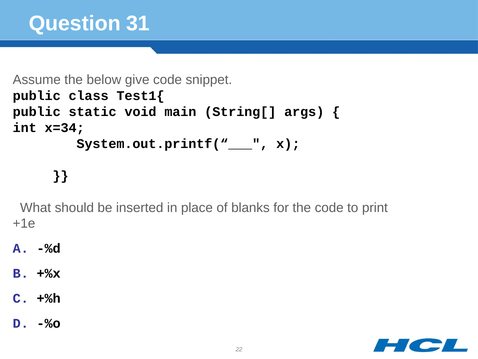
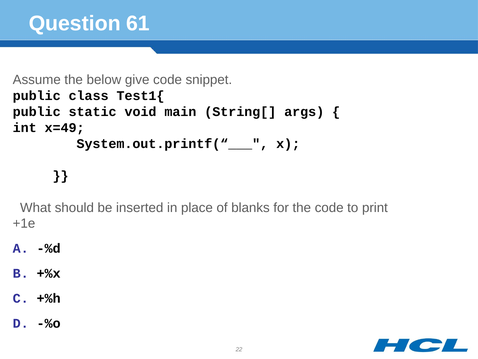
31: 31 -> 61 (138, 23)
x=34: x=34 -> x=49 (65, 128)
